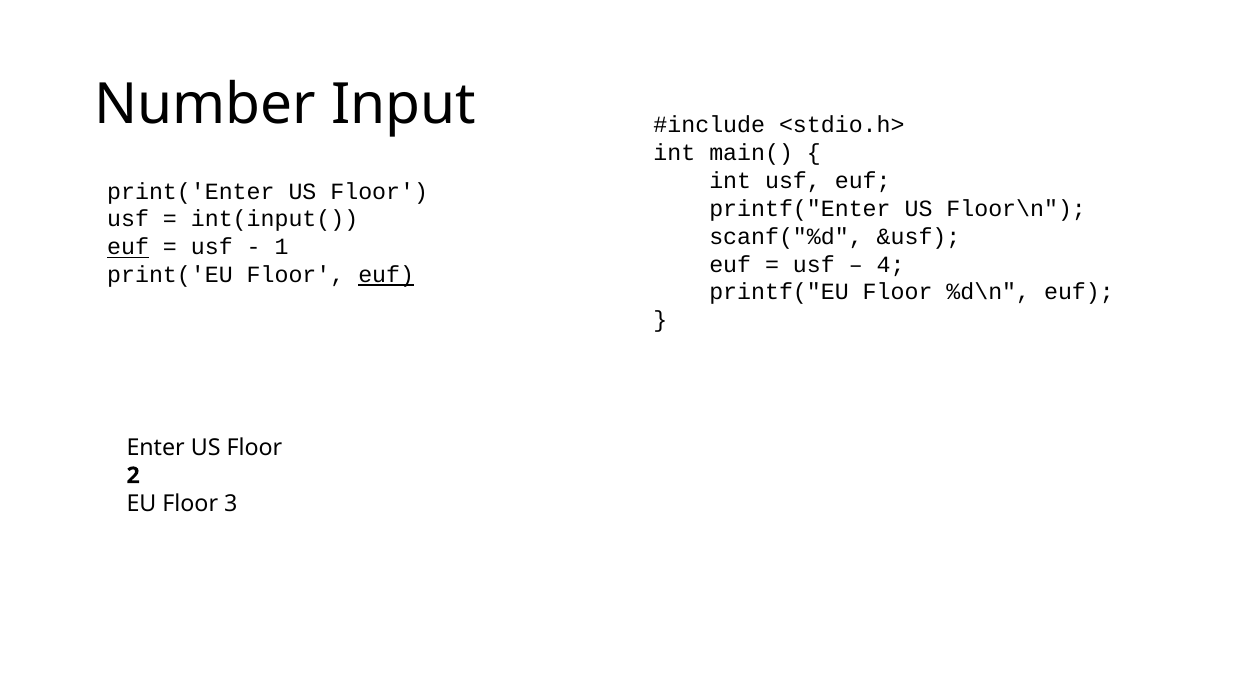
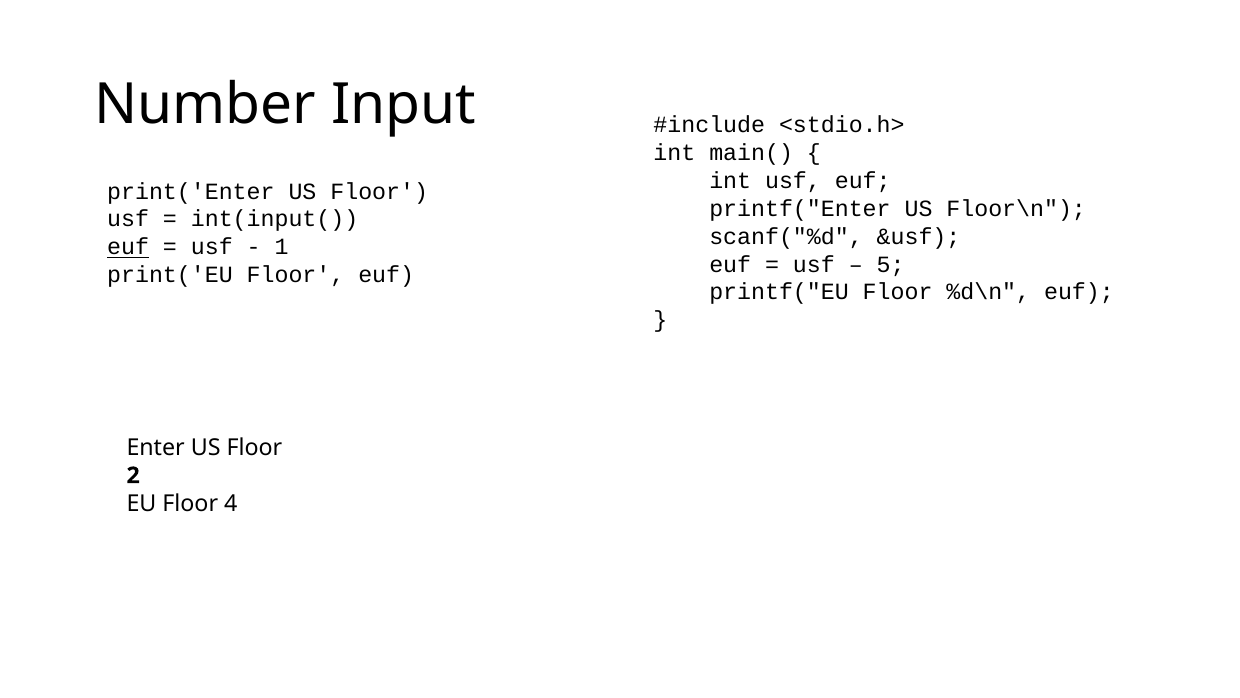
4: 4 -> 5 (891, 264)
euf underline: present -> none (386, 275)
3: 3 -> 4 (231, 503)
